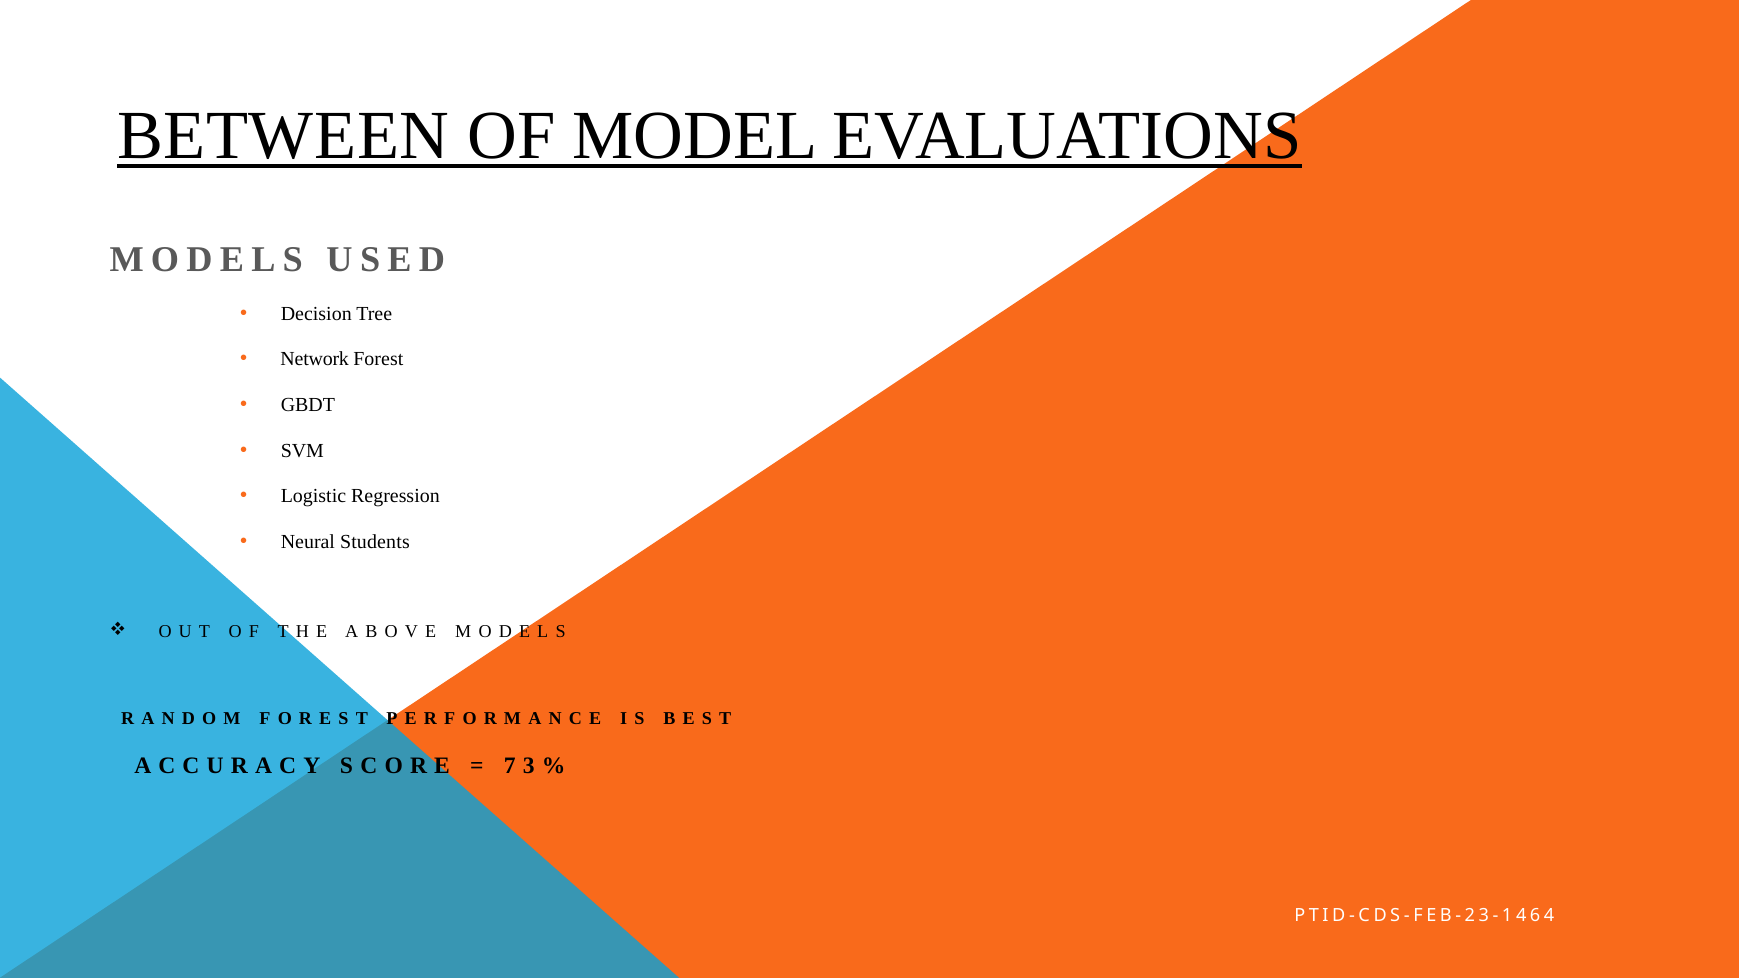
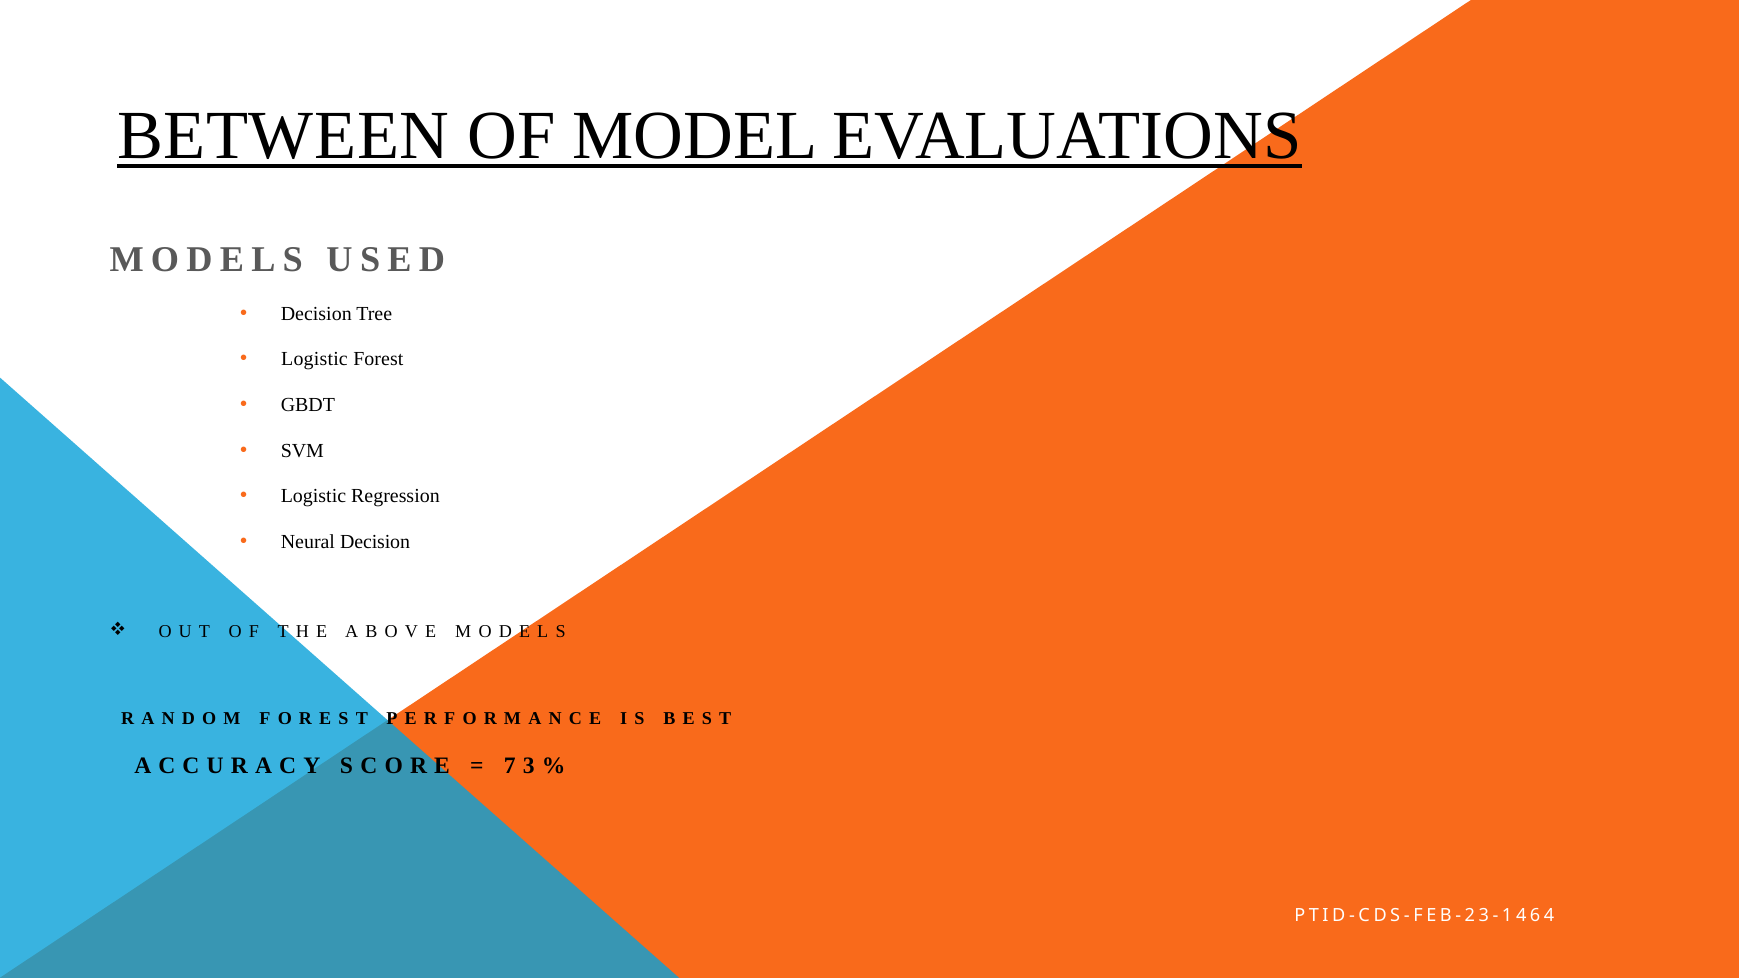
Network: Network -> Logistic (315, 359)
Neural Students: Students -> Decision (375, 542)
